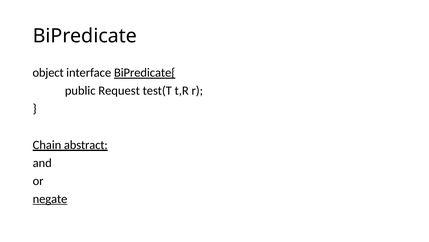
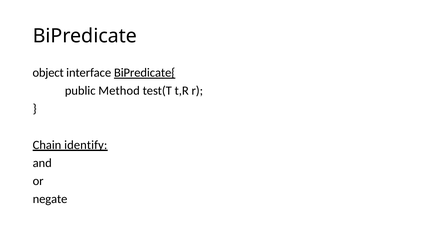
Request: Request -> Method (119, 91)
abstract: abstract -> identify (86, 144)
negate underline: present -> none (50, 198)
